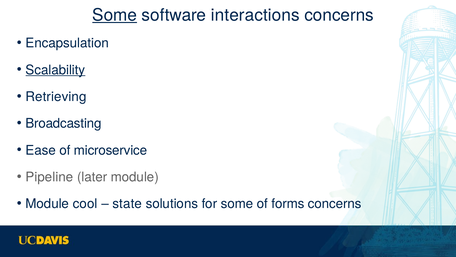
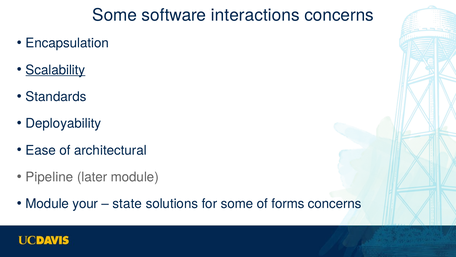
Some underline: present -> none (115, 15)
Retrieving: Retrieving -> Standards (56, 97)
Broadcasting: Broadcasting -> Deployability (63, 123)
microservice: microservice -> architectural (110, 150)
cool: cool -> your (85, 203)
